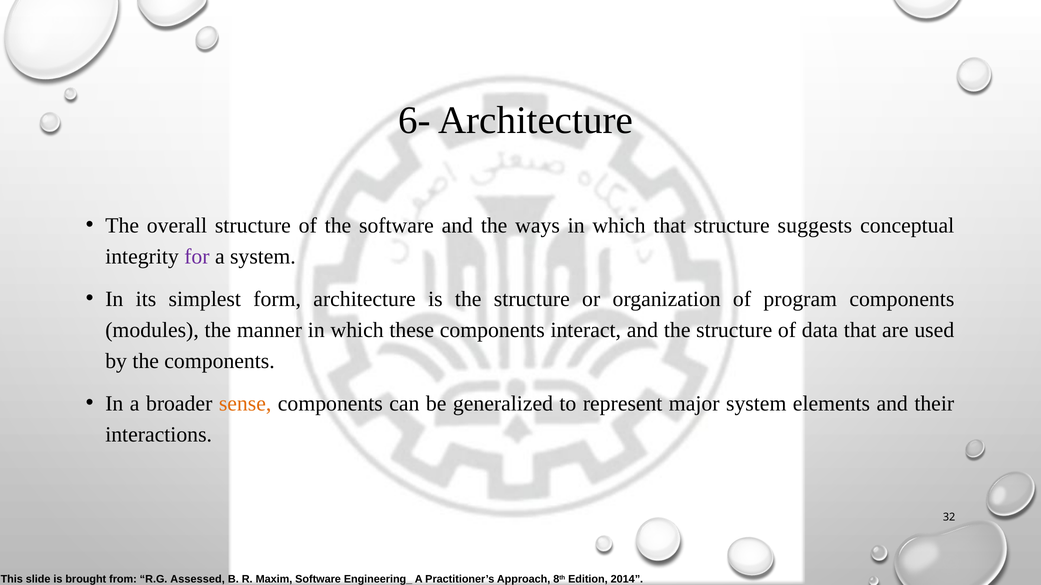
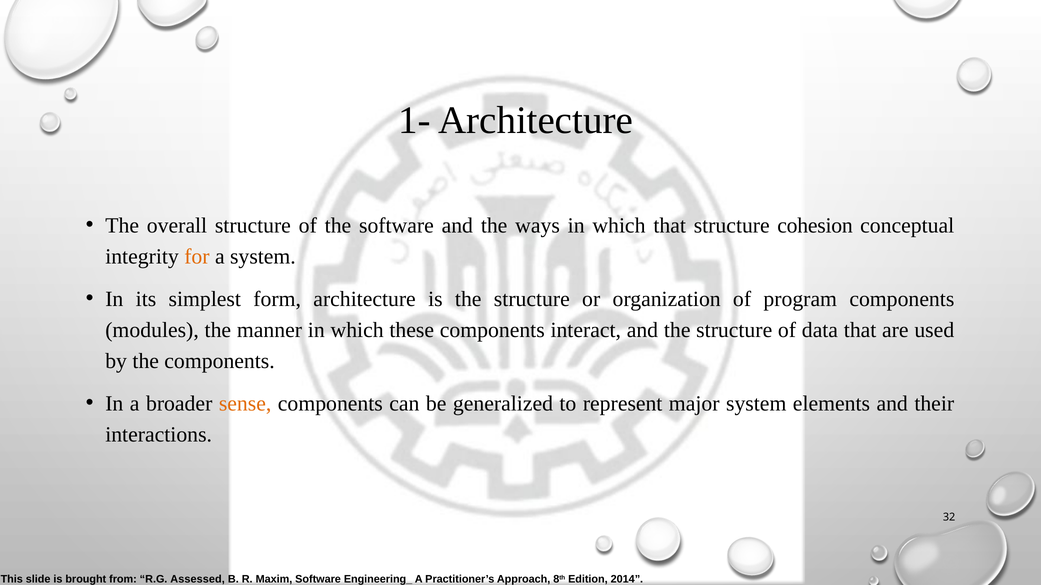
6-: 6- -> 1- (414, 121)
suggests: suggests -> cohesion (815, 226)
for colour: purple -> orange (197, 257)
